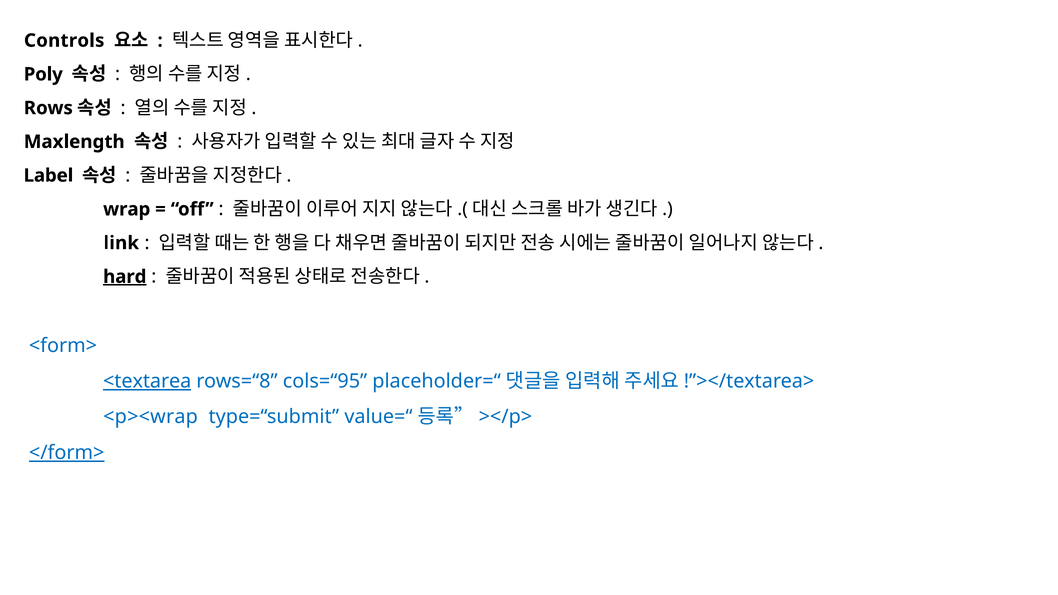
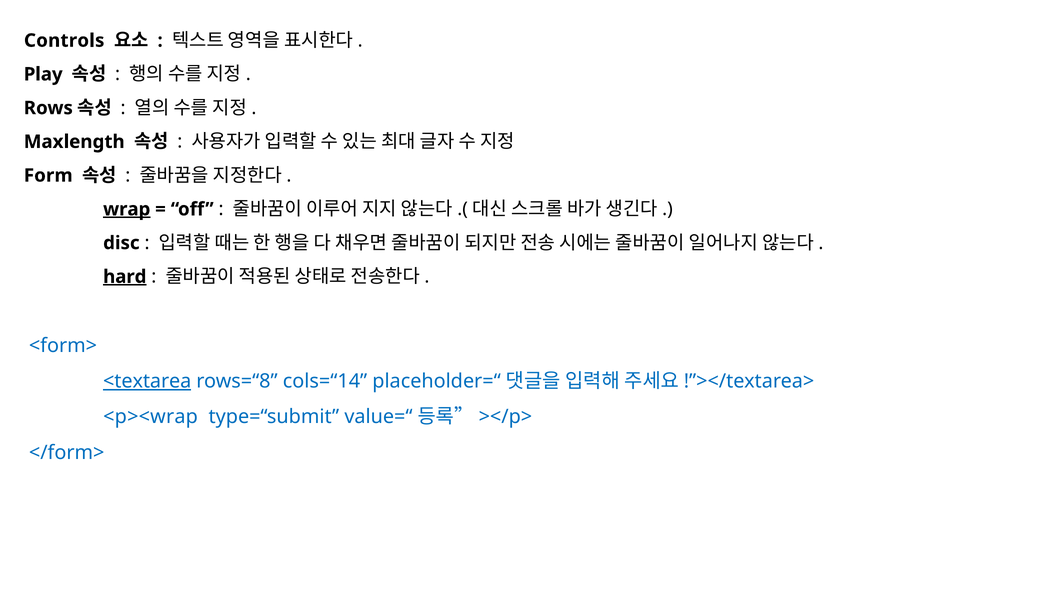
Poly: Poly -> Play (43, 74)
Label: Label -> Form (48, 176)
wrap underline: none -> present (127, 209)
link: link -> disc (121, 243)
cols=“95: cols=“95 -> cols=“14 (325, 381)
</form> underline: present -> none (67, 453)
